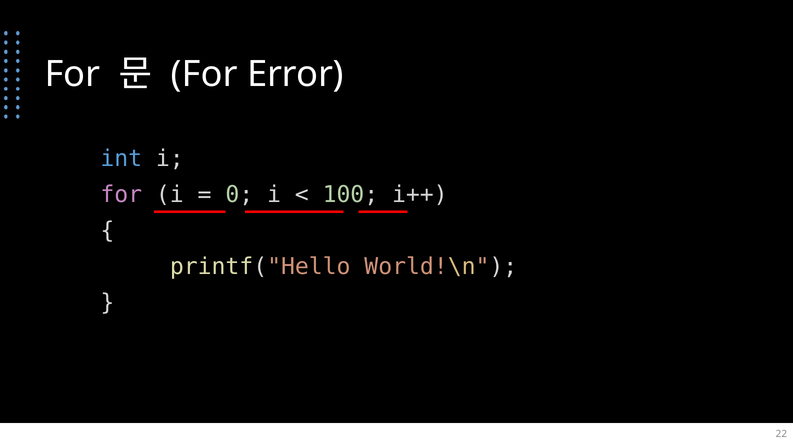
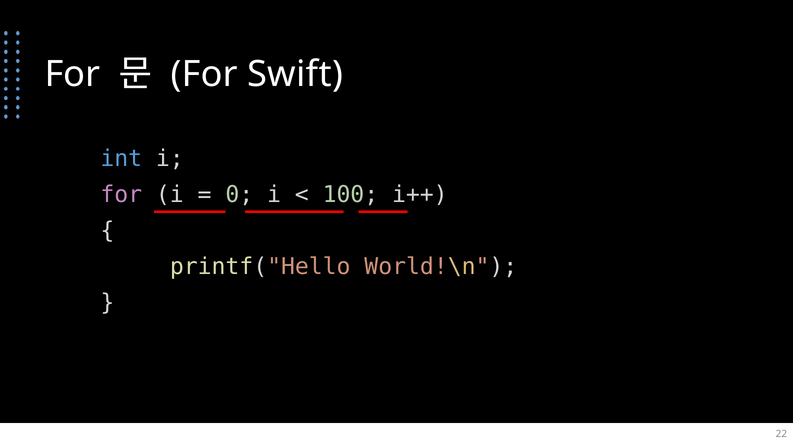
Error: Error -> Swift (295, 75)
